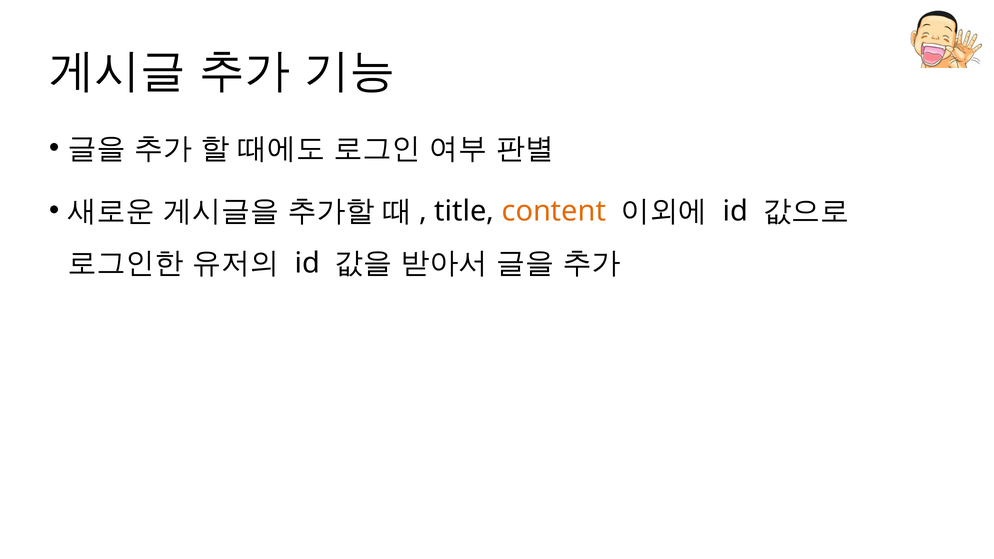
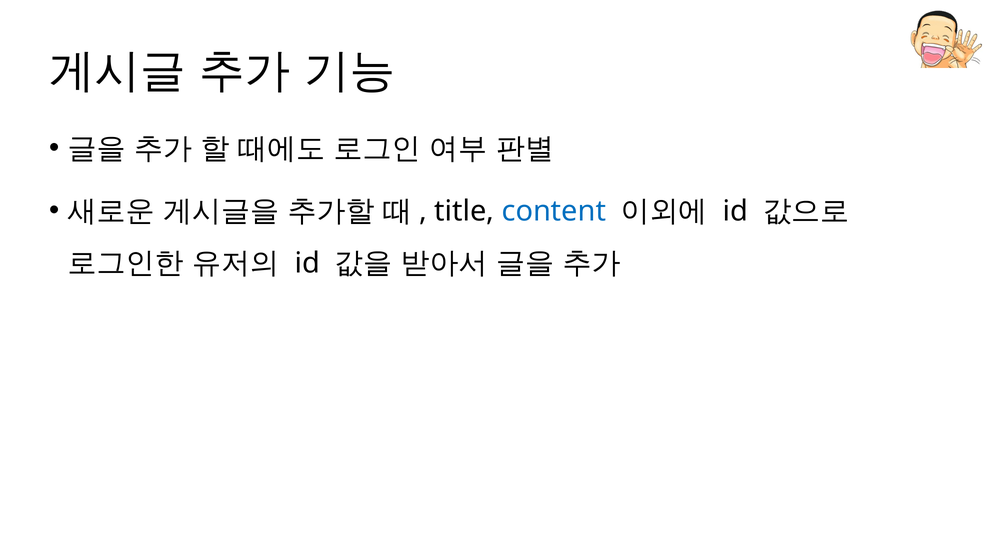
content colour: orange -> blue (554, 211)
